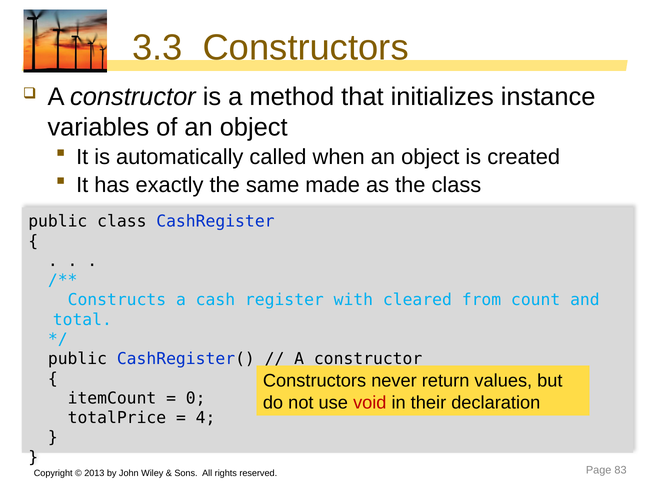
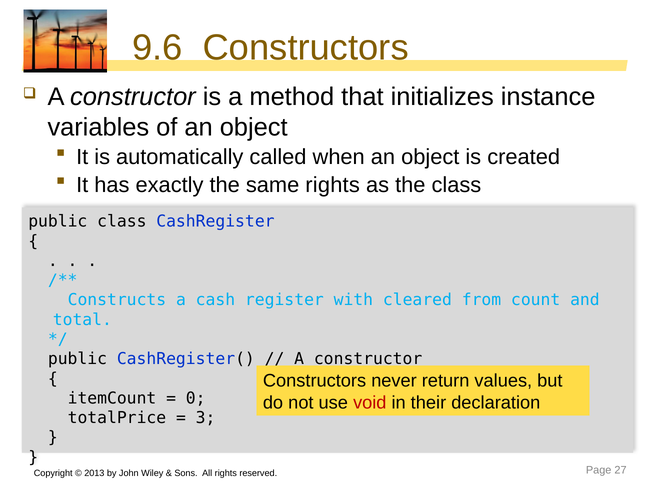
3.3: 3.3 -> 9.6 (157, 48)
same made: made -> rights (333, 185)
4: 4 -> 3 (206, 418)
83: 83 -> 27 (621, 470)
